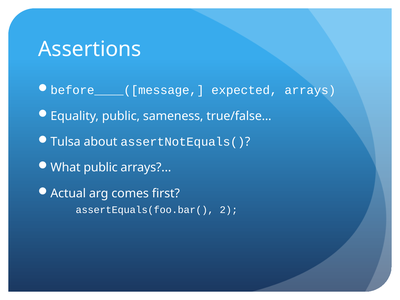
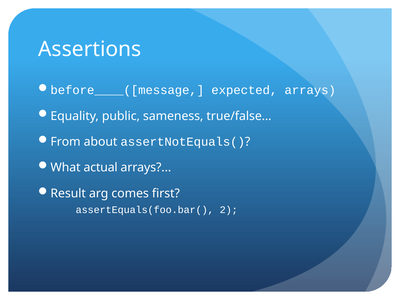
Tulsa: Tulsa -> From (66, 142)
What public: public -> actual (101, 168)
Actual: Actual -> Result (68, 193)
